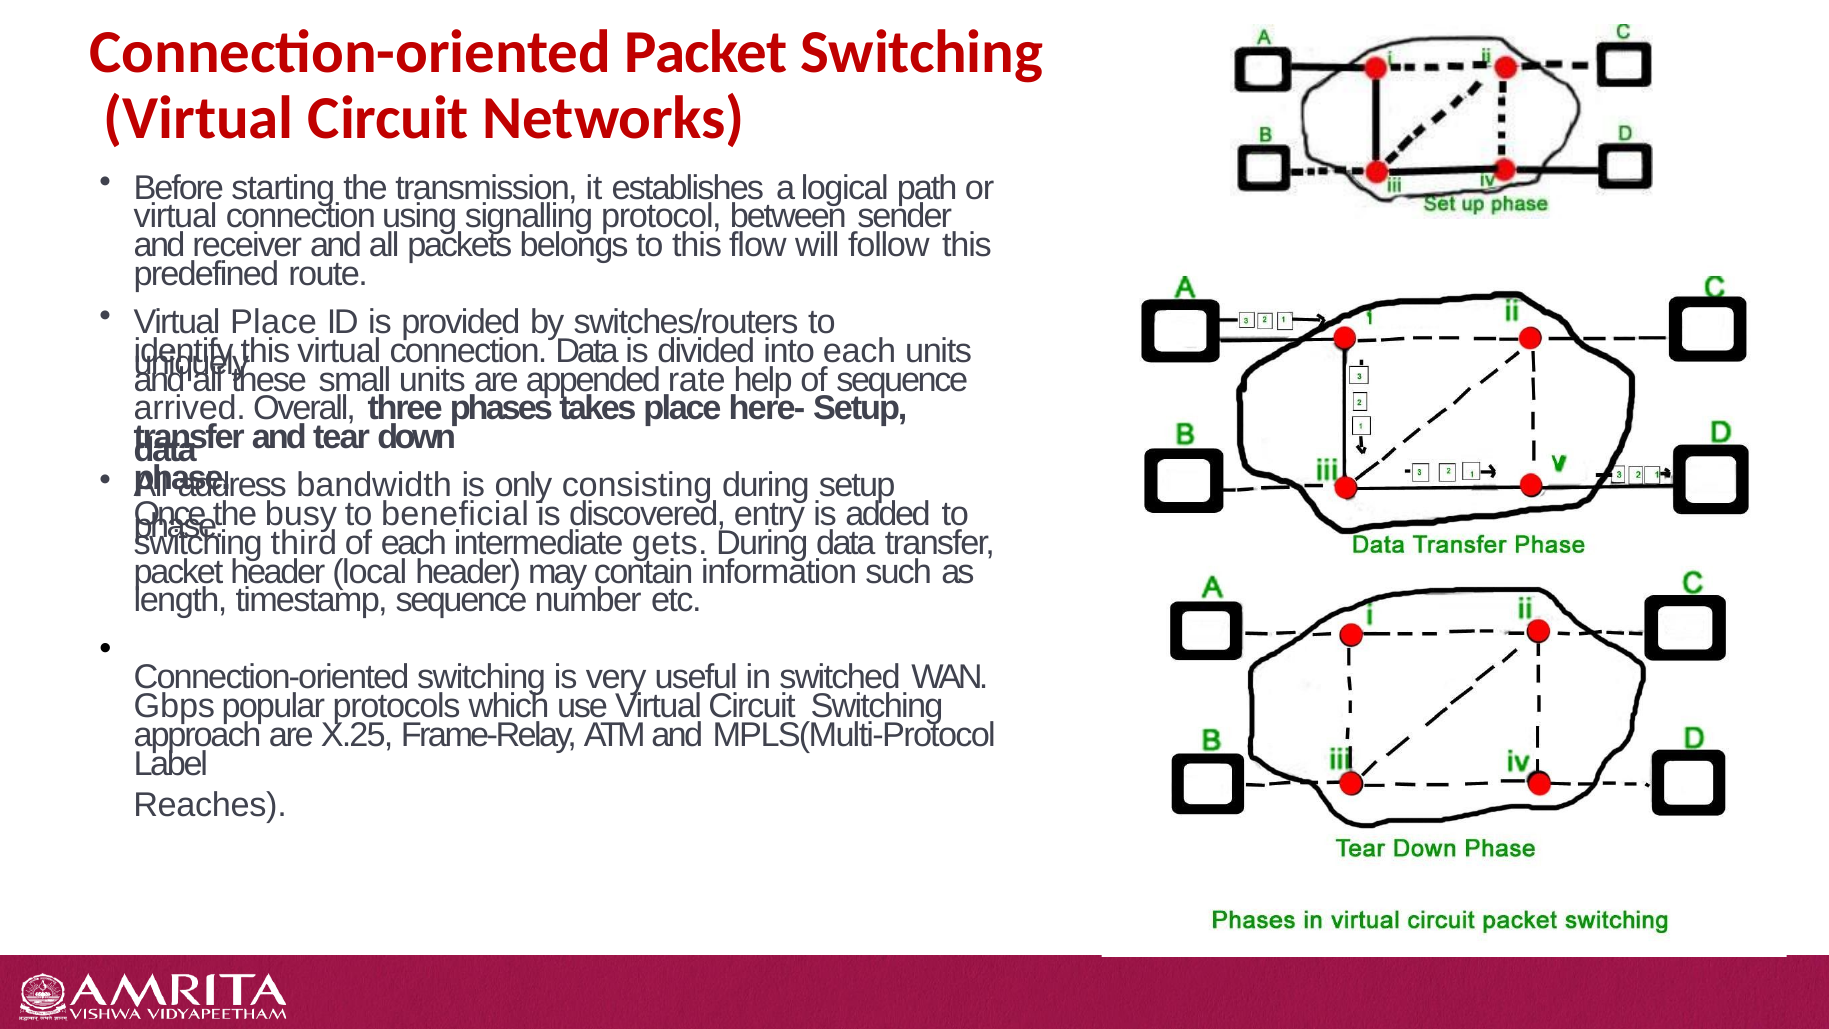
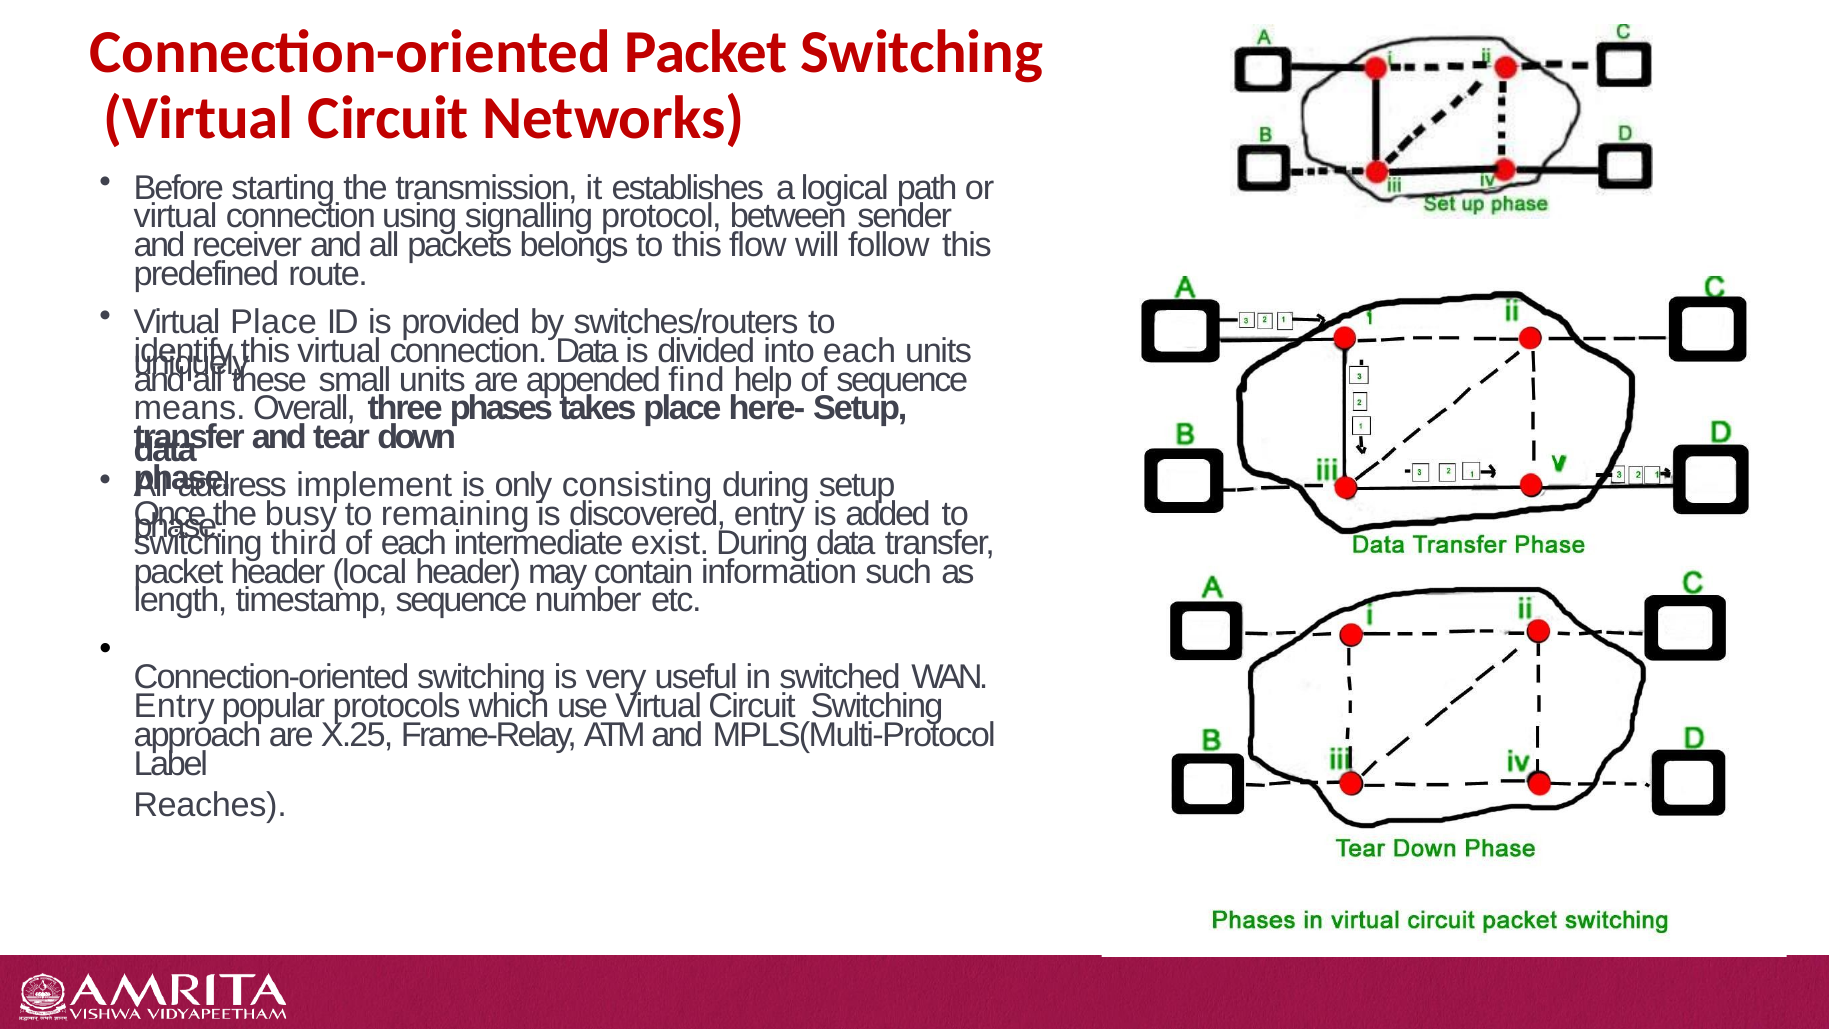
rate: rate -> find (696, 380)
arrived: arrived -> means (190, 409)
bandwidth: bandwidth -> implement (374, 485)
beneficial: beneficial -> remaining (455, 514)
gets: gets -> exist (670, 543)
Gbps: Gbps -> Entry (174, 706)
